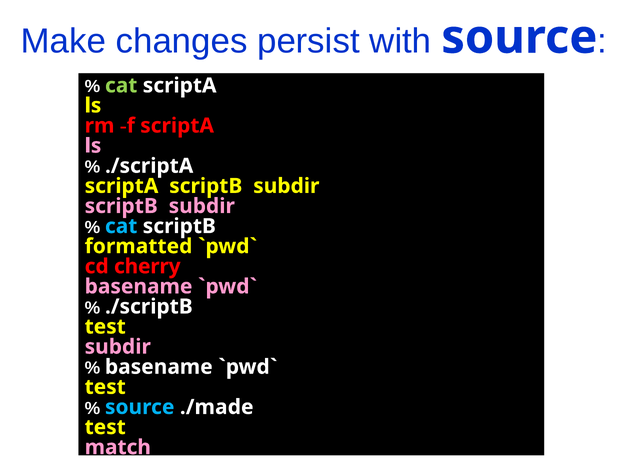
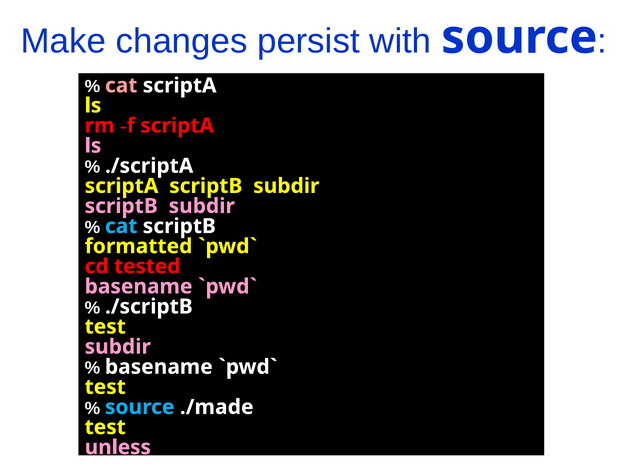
cat colour: light green -> pink (121, 85)
cherry: cherry -> tested (147, 266)
match: match -> unless (118, 447)
